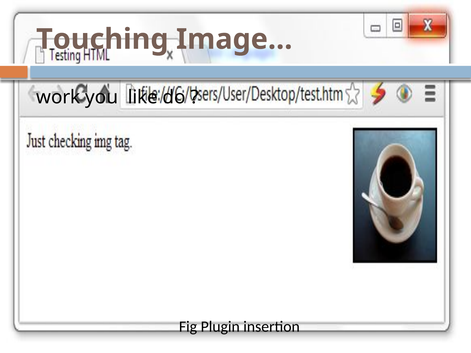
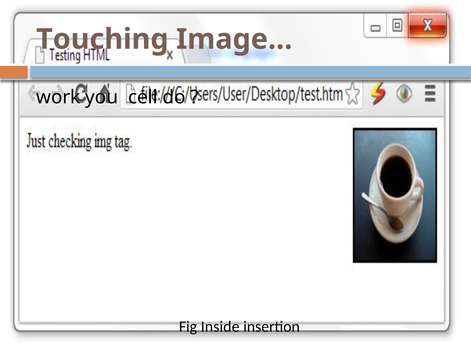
like: like -> cell (143, 97)
Plugin: Plugin -> Inside (220, 327)
